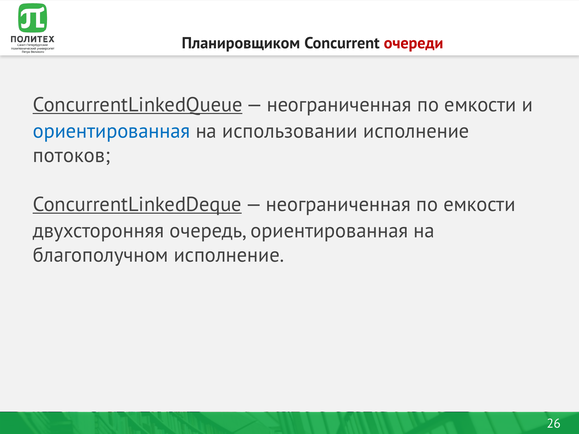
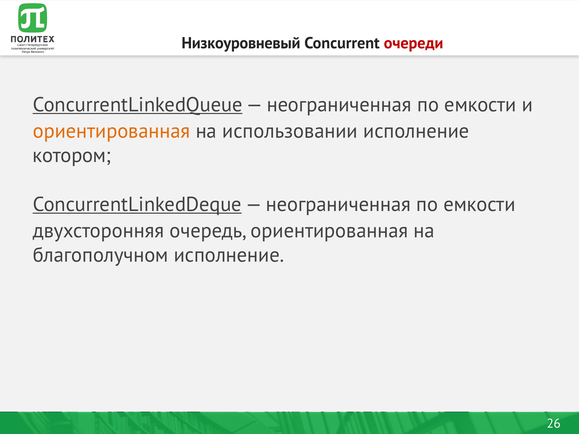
Планировщиком: Планировщиком -> Низкоуровневый (241, 43)
ориентированная colour: blue -> orange (112, 131)
потоков: потоков -> котором (72, 156)
